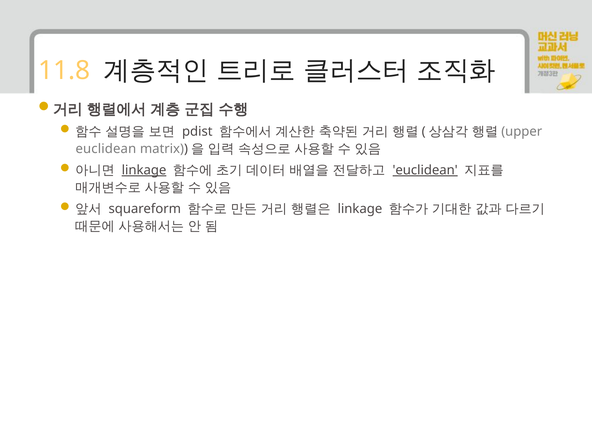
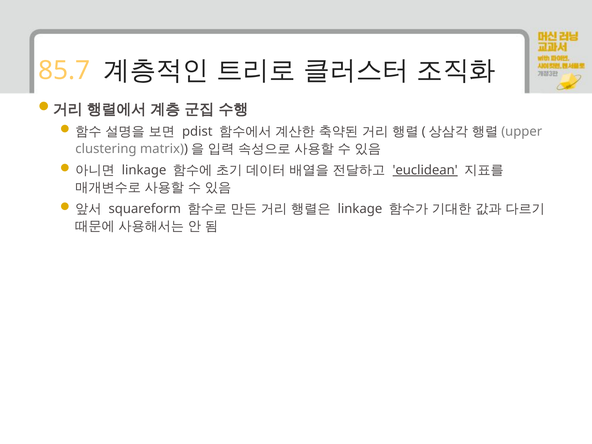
11.8: 11.8 -> 85.7 (64, 70)
euclidean: euclidean -> clustering (106, 149)
linkage underline: present -> none (144, 170)
